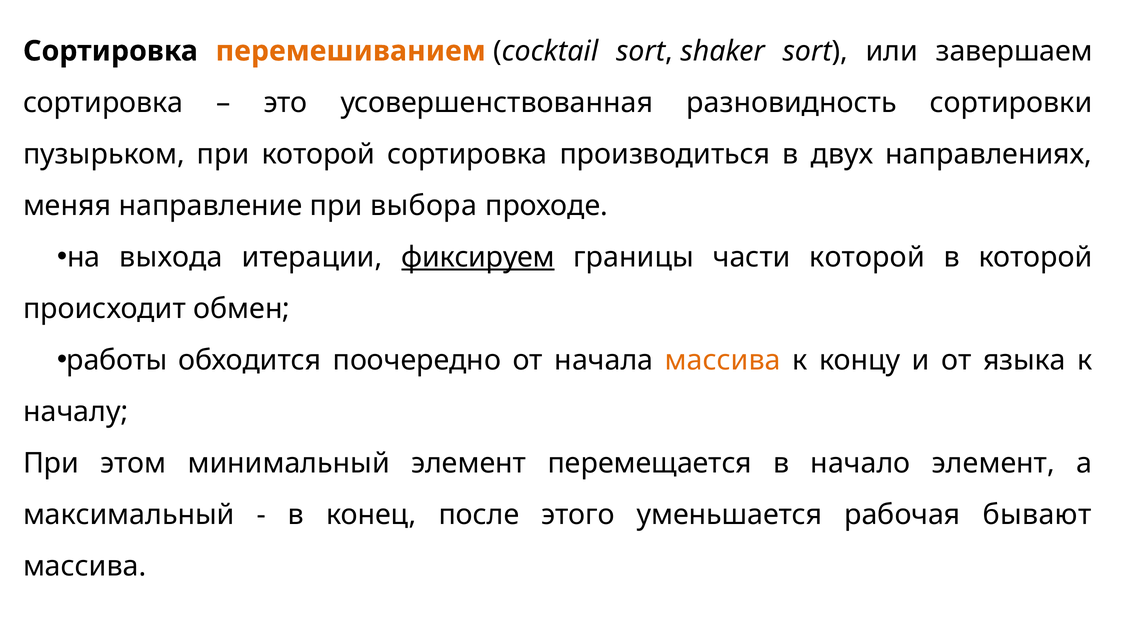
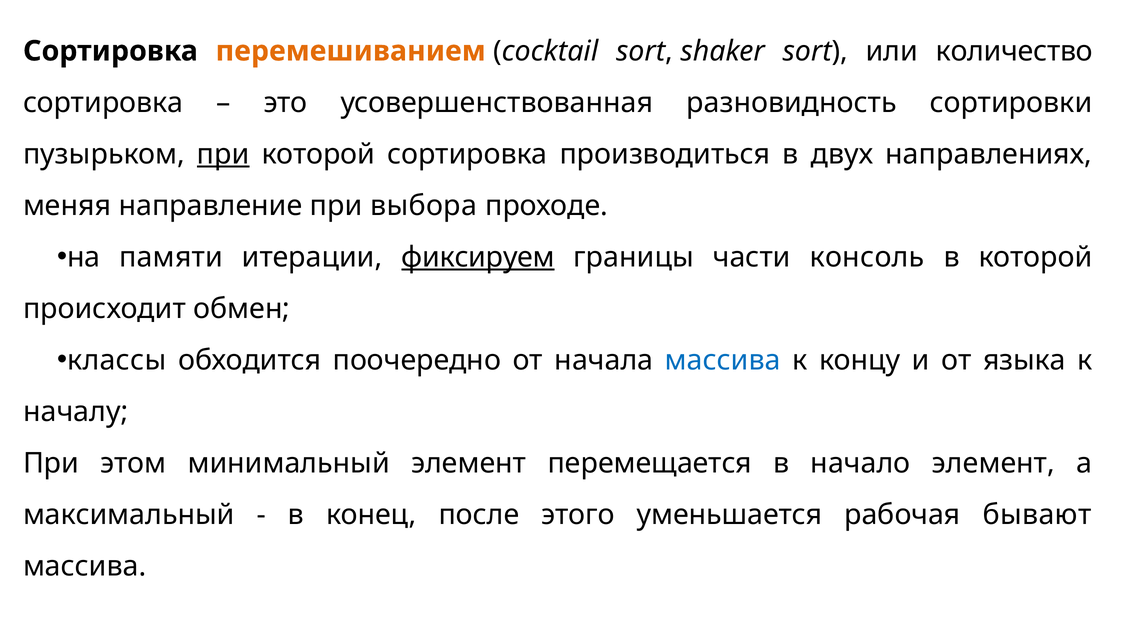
завершаем: завершаем -> количество (1014, 51)
при underline: none -> present (223, 154)
выхода: выхода -> памяти (171, 257)
части которой: которой -> консоль (867, 257)
работы: работы -> классы (117, 360)
массива colour: orange -> blue (723, 360)
